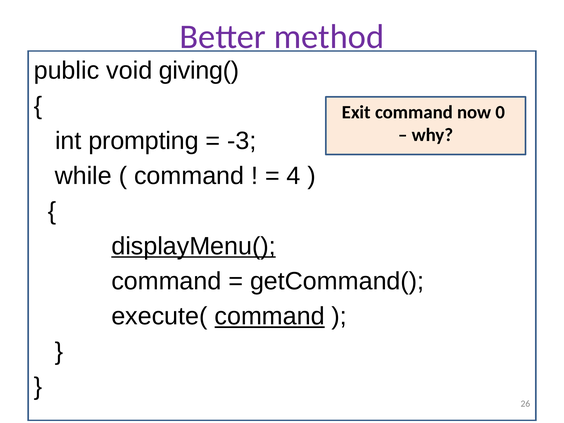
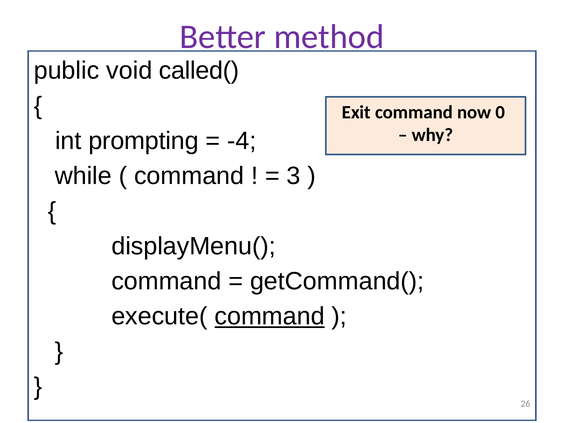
giving(: giving( -> called( (199, 71)
-3: -3 -> -4 (242, 141)
4: 4 -> 3 (294, 176)
displayMenu( underline: present -> none (194, 246)
